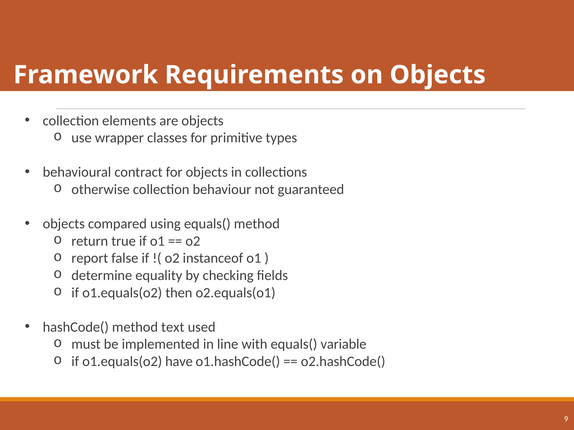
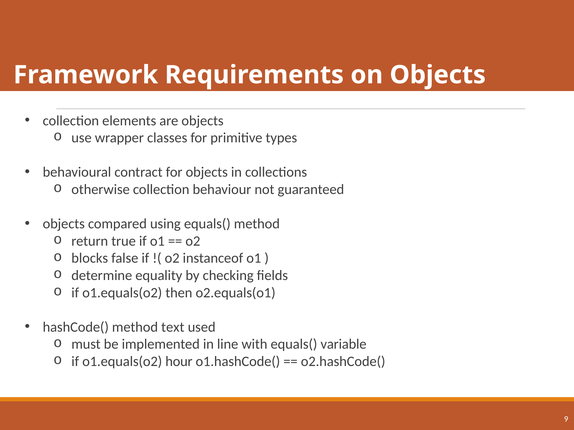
report: report -> blocks (90, 259)
have: have -> hour (179, 362)
